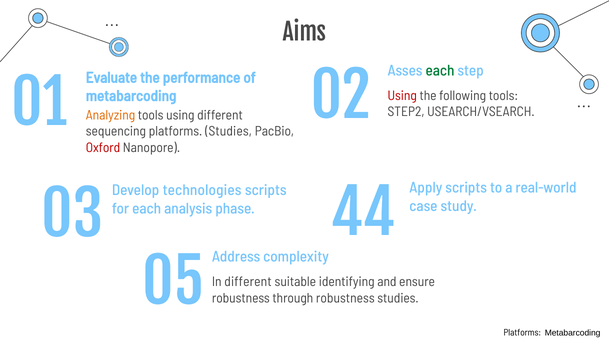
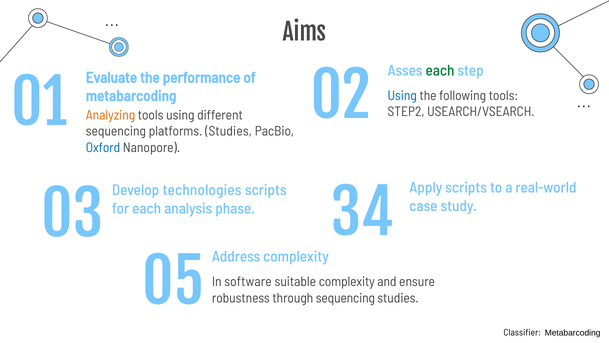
Using colour: red -> blue (402, 96)
Oxford colour: red -> blue (103, 147)
44: 44 -> 34 (362, 215)
In different: different -> software (248, 282)
suitable identifying: identifying -> complexity (347, 282)
through robustness: robustness -> sequencing (345, 298)
Platforms: Platforms -> Classifier (522, 332)
